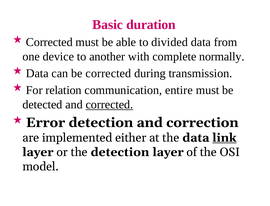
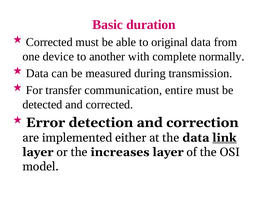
divided: divided -> original (170, 42)
be corrected: corrected -> measured (108, 73)
relation: relation -> transfer (64, 90)
corrected underline: present -> none (109, 105)
the detection: detection -> increases (120, 152)
